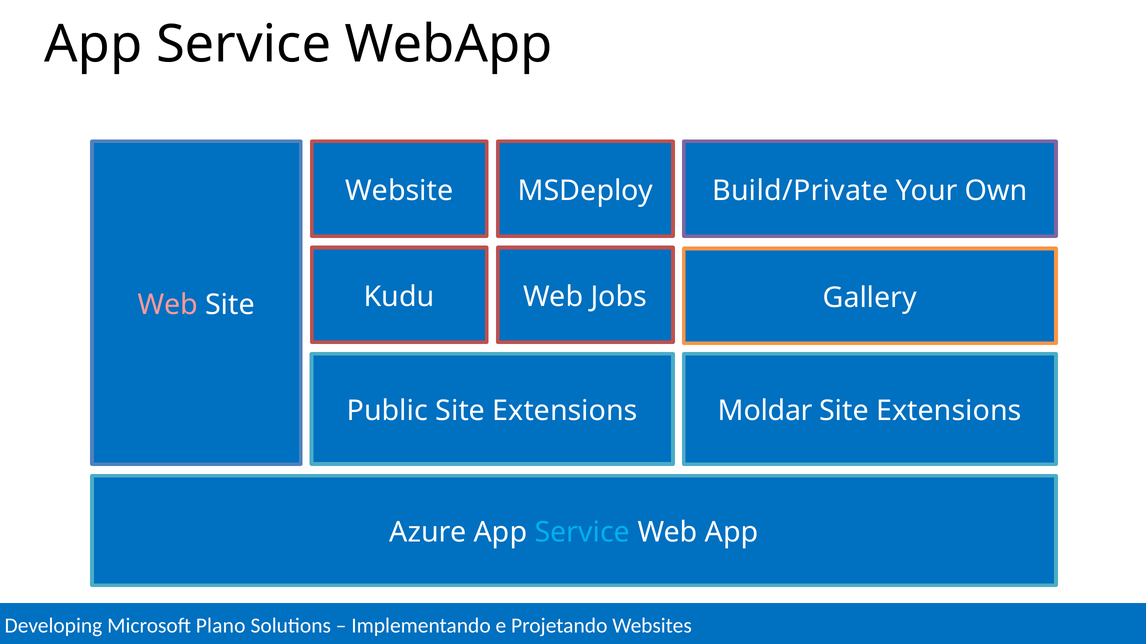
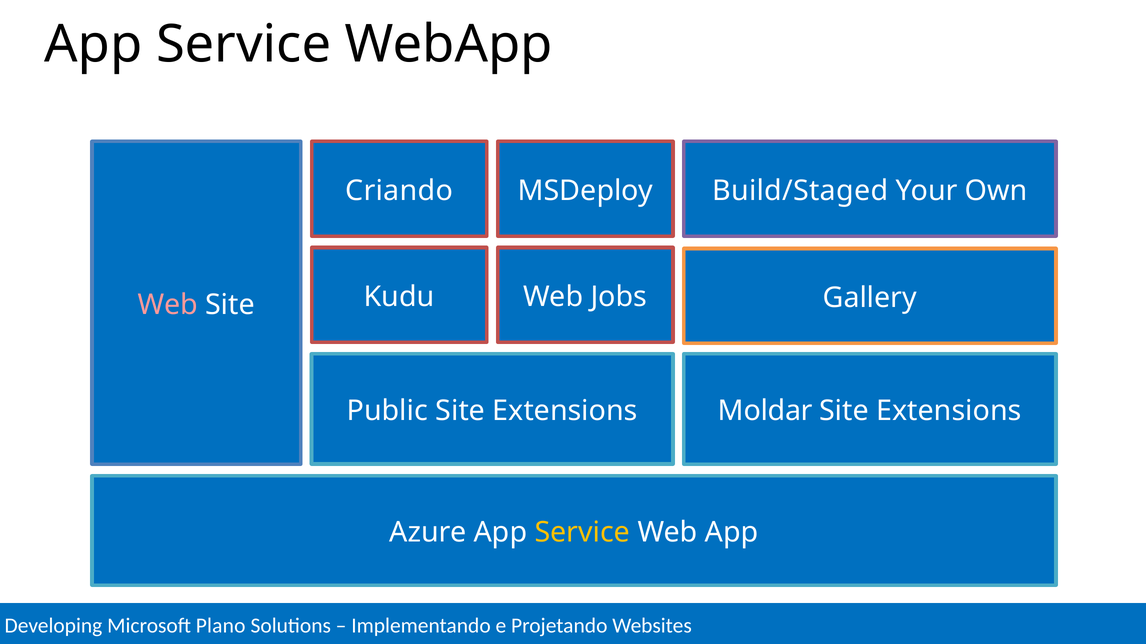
Website: Website -> Criando (399, 191)
Build/Private: Build/Private -> Build/Staged (800, 191)
Service colour: light blue -> yellow (582, 533)
